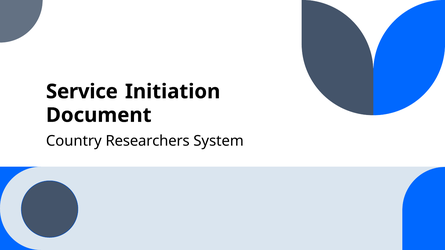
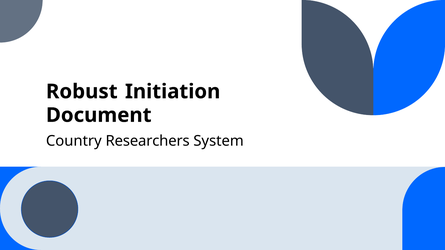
Service: Service -> Robust (82, 92)
